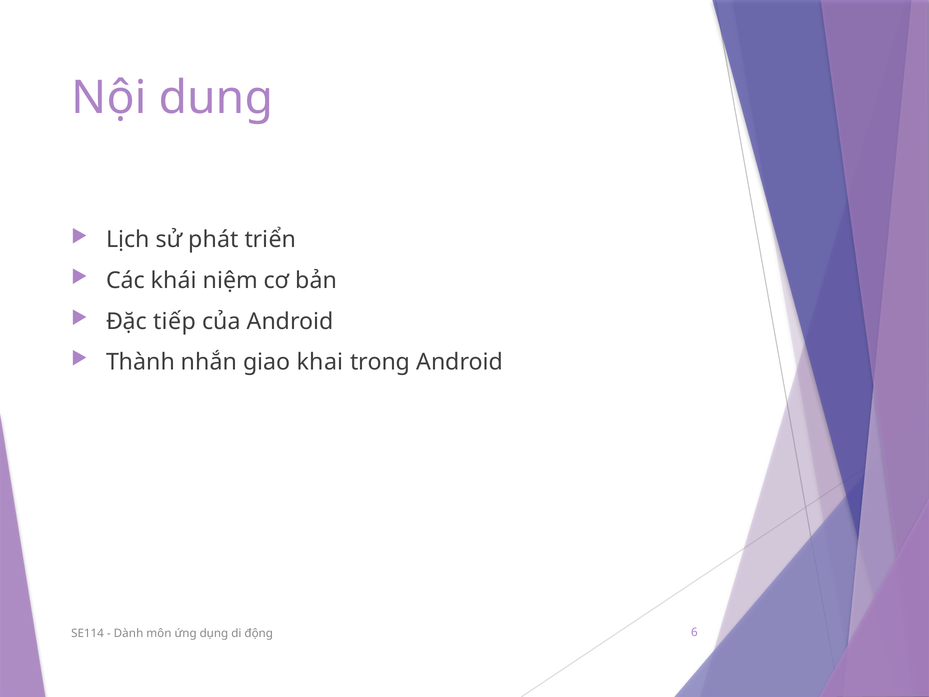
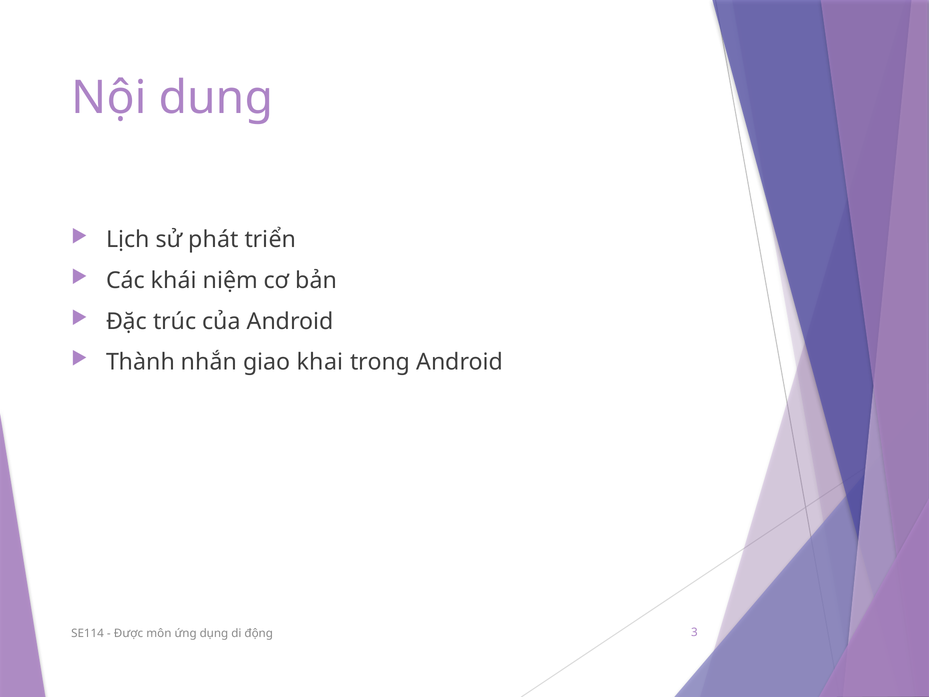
tiếp: tiếp -> trúc (175, 321)
Dành: Dành -> Được (128, 633)
6: 6 -> 3 (694, 632)
